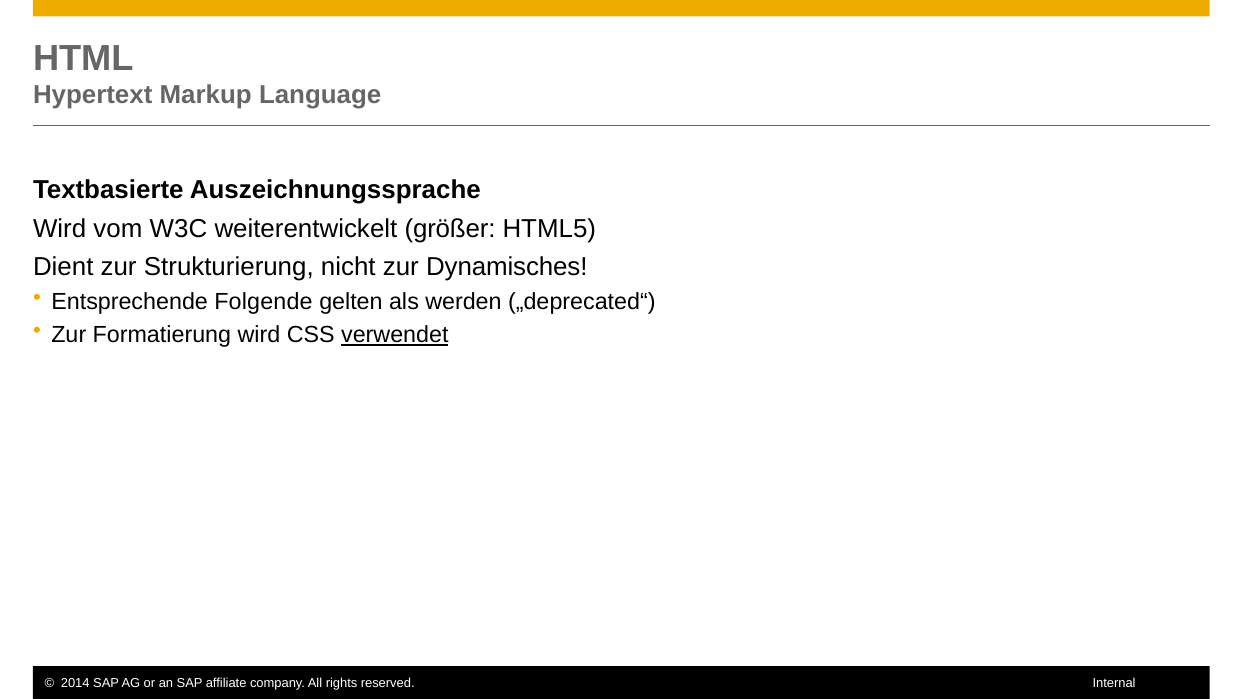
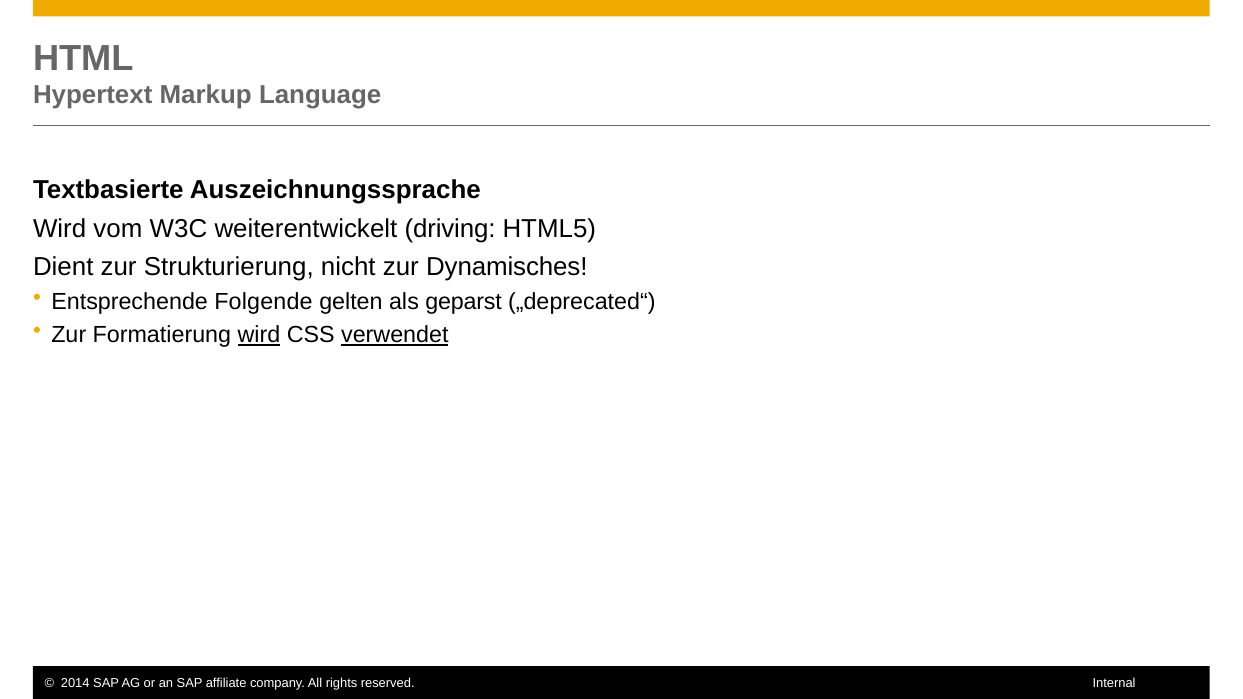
größer: größer -> driving (450, 229)
werden: werden -> geparst (464, 302)
wird underline: none -> present (259, 335)
